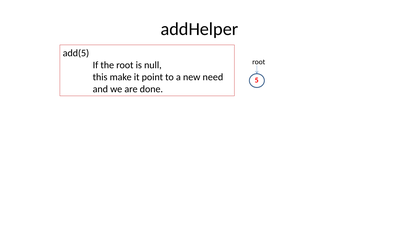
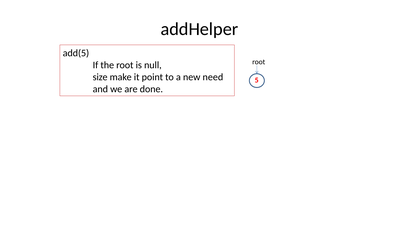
this: this -> size (100, 77)
